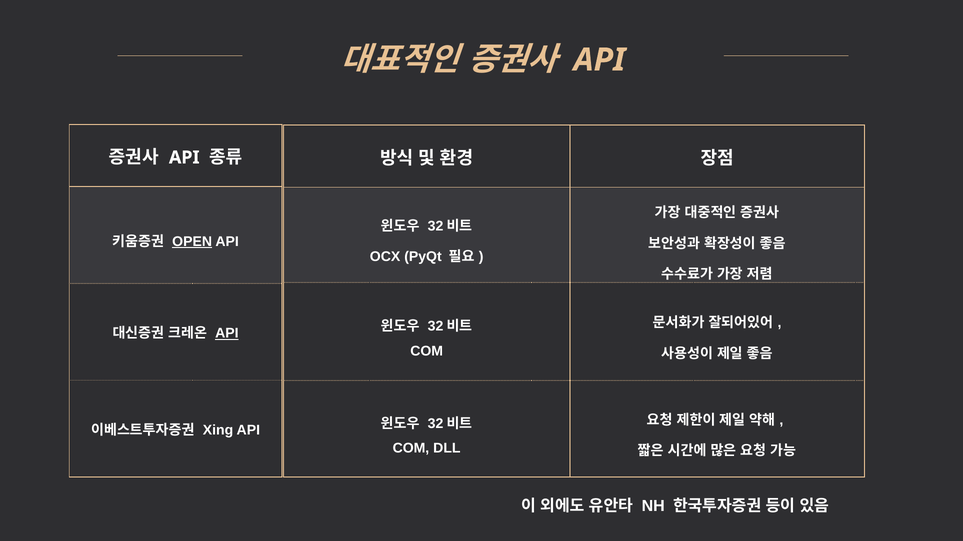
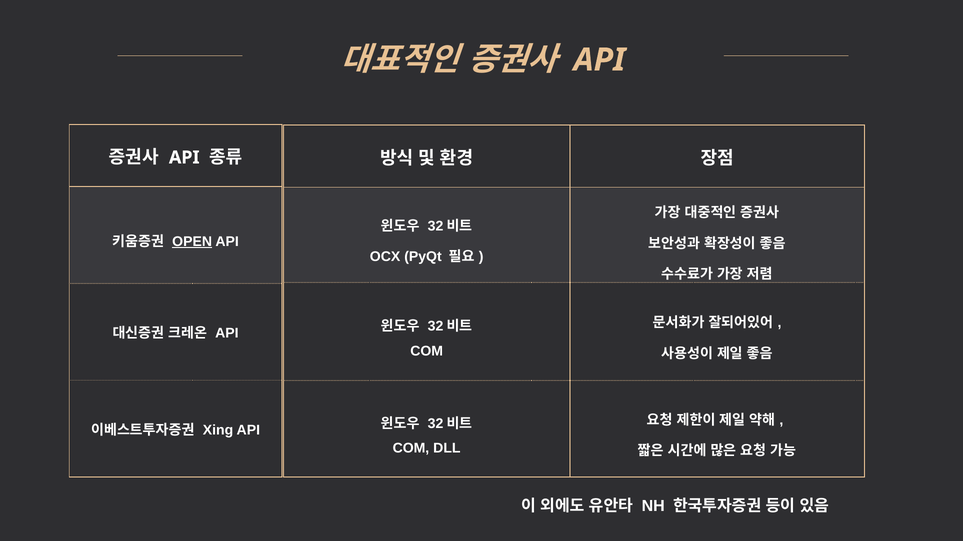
API underline: present -> none (227, 334)
